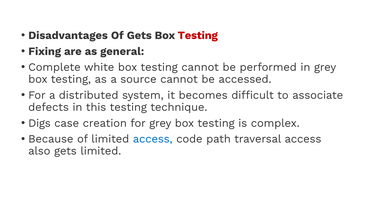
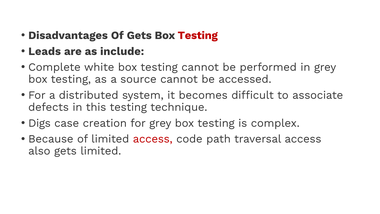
Fixing: Fixing -> Leads (45, 51)
general: general -> include (122, 51)
access colour: blue -> red (153, 139)
